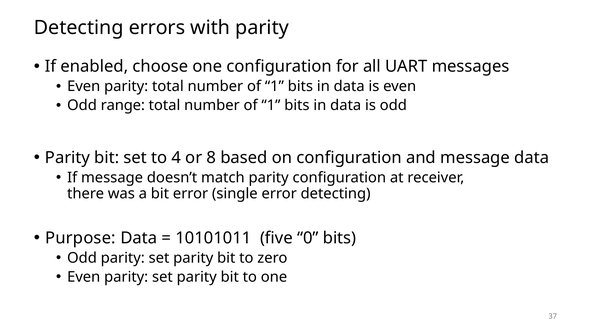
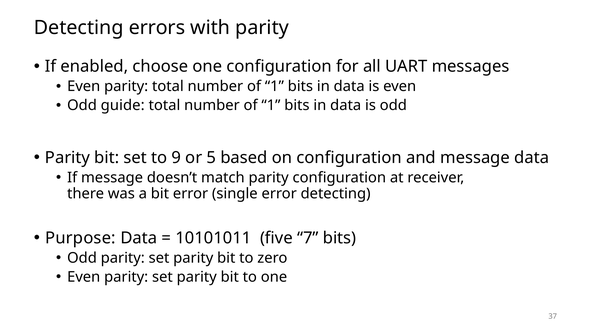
range: range -> guide (123, 106)
4: 4 -> 9 (176, 158)
8: 8 -> 5 (211, 158)
0: 0 -> 7 (308, 238)
